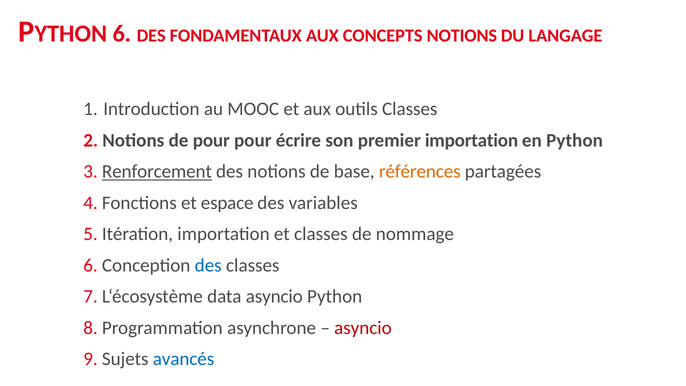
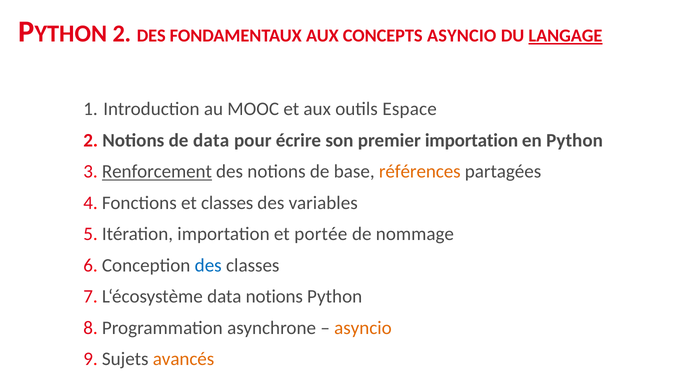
6: 6 -> 2 (122, 34)
CONCEPTS NOTIONS: NOTIONS -> ASYNCIO (462, 36)
LANGAGE underline: none -> present (565, 36)
outils Classes: Classes -> Espace (410, 109)
de pour: pour -> data (211, 140)
et espace: espace -> classes (227, 203)
et classes: classes -> portée (321, 234)
data asyncio: asyncio -> notions (274, 297)
asyncio colour: red -> orange (363, 328)
avancés colour: blue -> orange (184, 359)
